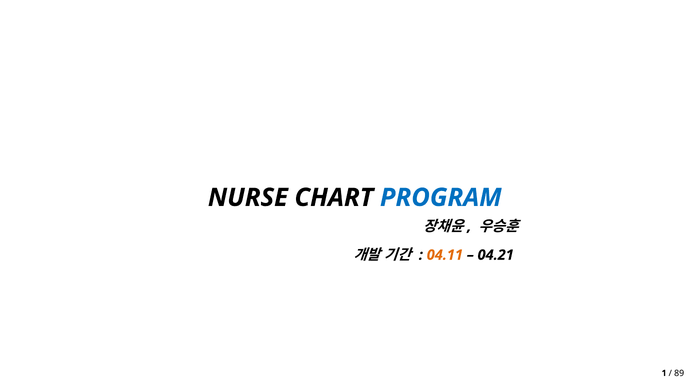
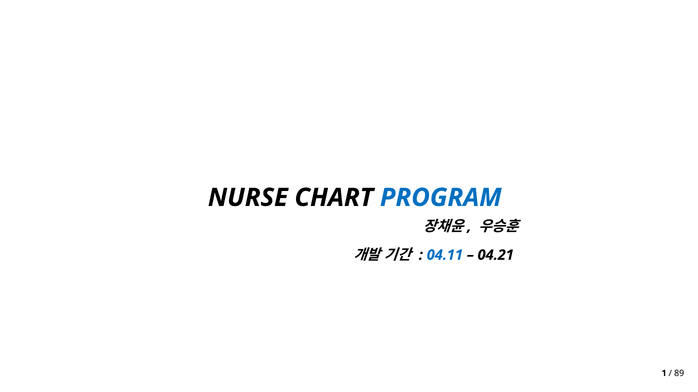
04.11 colour: orange -> blue (445, 255)
